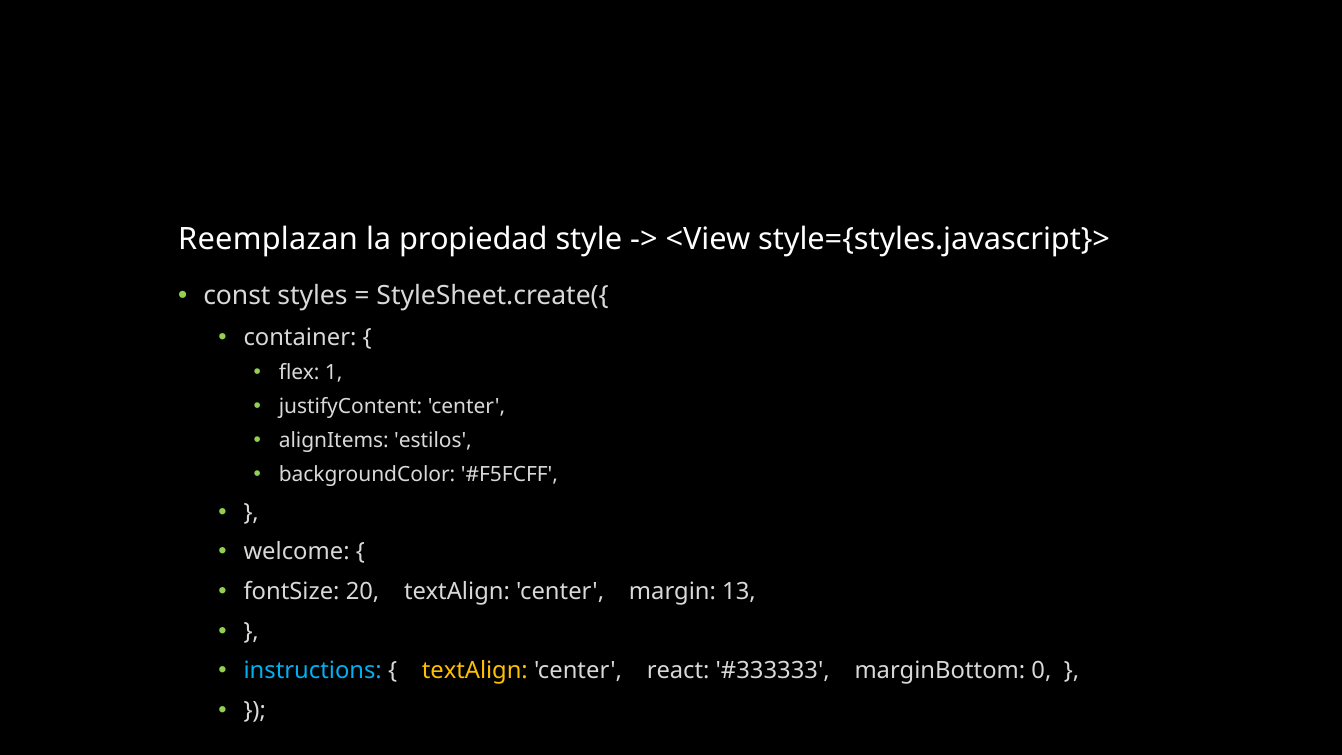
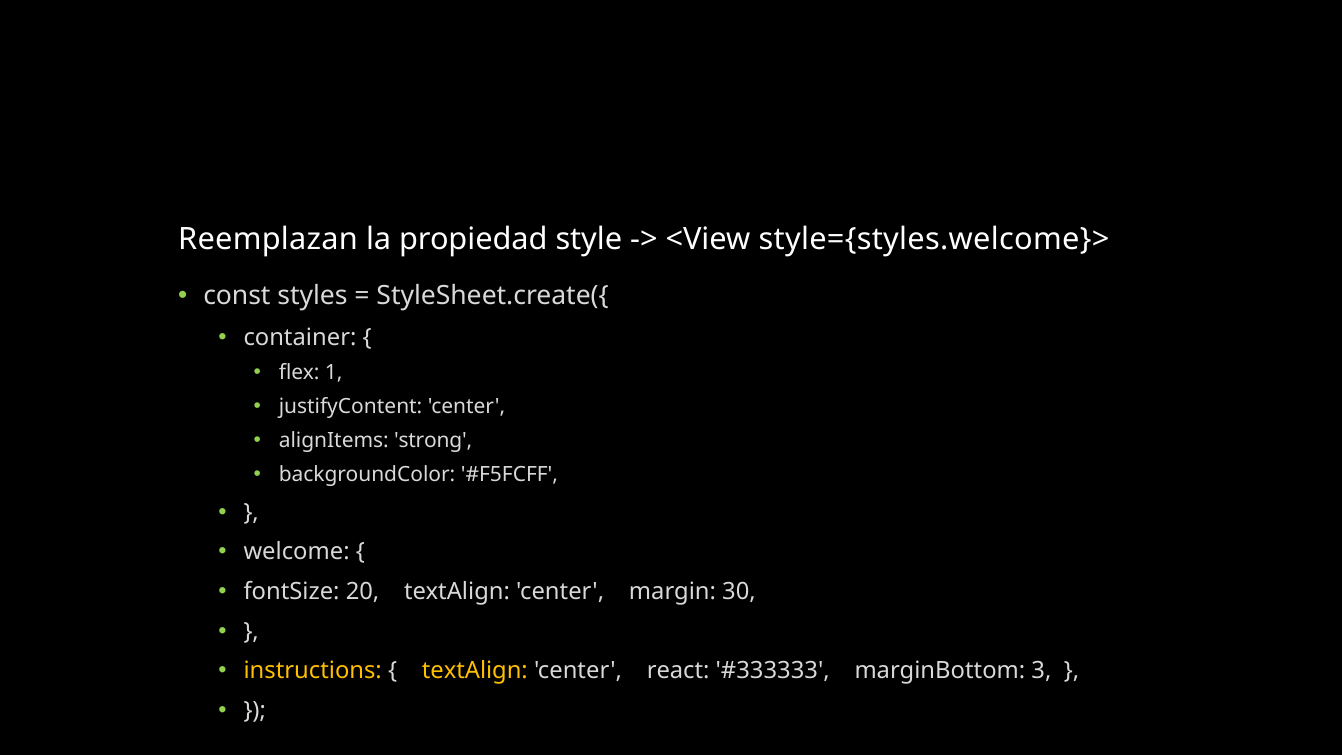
style={styles.javascript}>: style={styles.javascript}> -> style={styles.welcome}> (934, 239)
estilos: estilos -> strong (433, 440)
13: 13 -> 30 (739, 592)
instructions colour: light blue -> yellow (313, 671)
0: 0 -> 3 (1041, 671)
